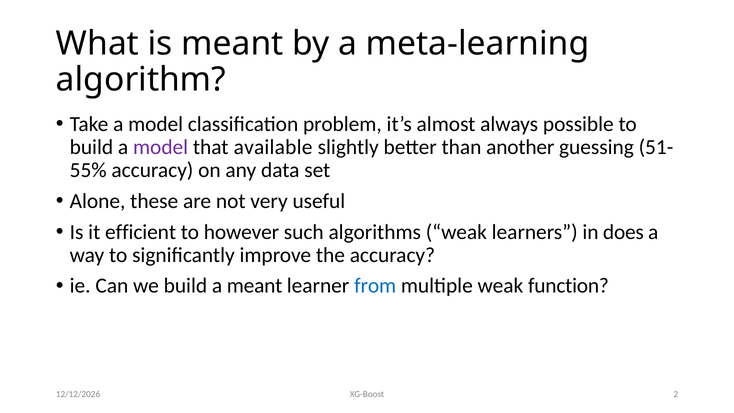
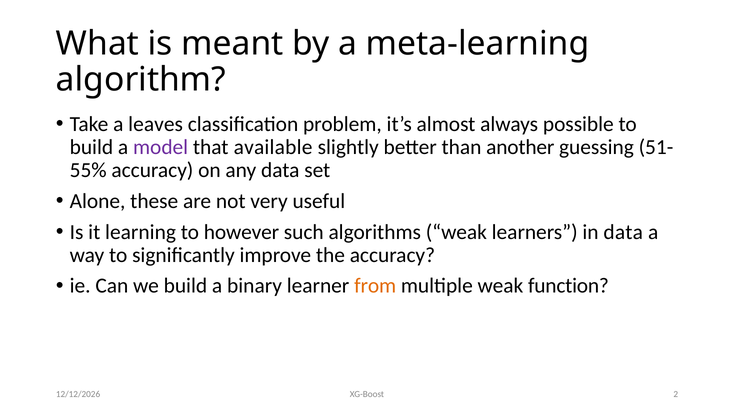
Take a model: model -> leaves (156, 124)
efficient: efficient -> learning (141, 232)
in does: does -> data (623, 232)
a meant: meant -> binary (254, 286)
from colour: blue -> orange (375, 286)
